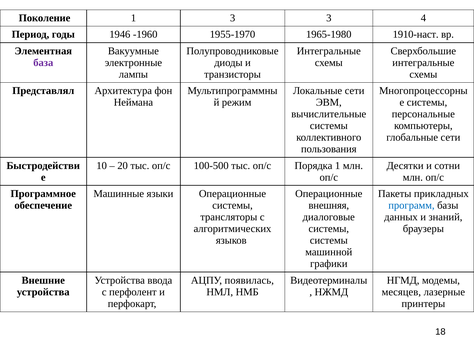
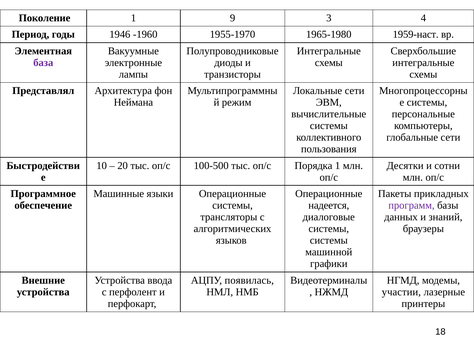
1 3: 3 -> 9 (233, 18)
1910-наст: 1910-наст -> 1959-наст (416, 35)
внешняя: внешняя -> надеется (329, 206)
программ colour: blue -> purple (411, 206)
месяцев: месяцев -> участии (401, 292)
